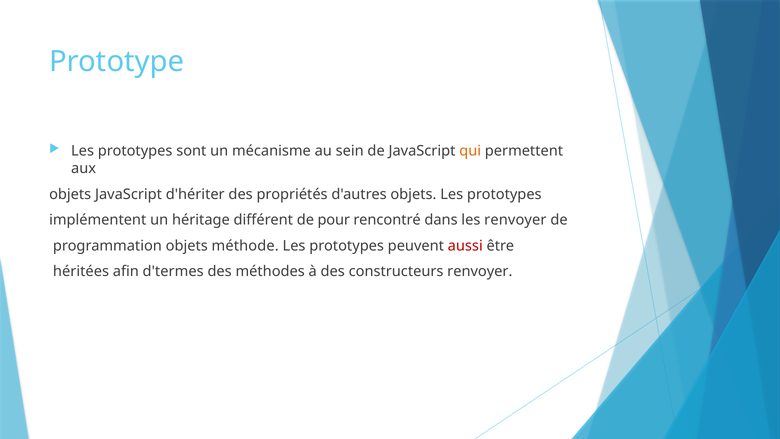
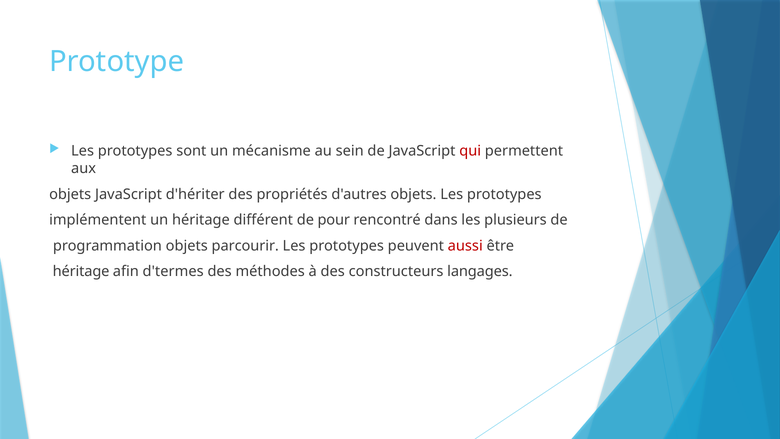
qui colour: orange -> red (470, 151)
les renvoyer: renvoyer -> plusieurs (515, 220)
méthode: méthode -> parcourir (245, 246)
héritées: héritées -> héritage (81, 271)
constructeurs renvoyer: renvoyer -> langages (480, 271)
